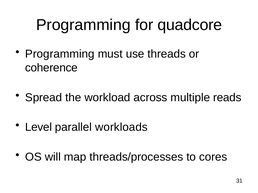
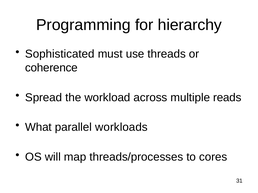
quadcore: quadcore -> hierarchy (190, 25)
Programming: Programming -> Sophisticated (60, 54)
Level: Level -> What (38, 128)
